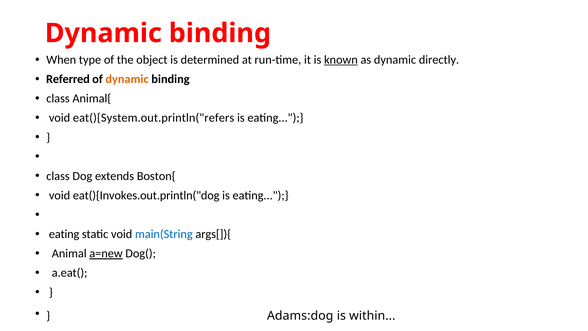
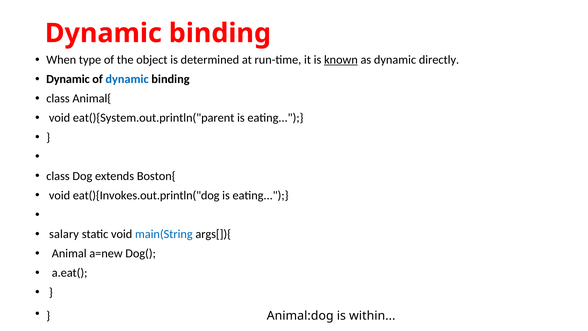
Referred: Referred -> Dynamic (68, 79)
dynamic colour: orange -> blue (127, 79)
eat(){System.out.println("refers: eat(){System.out.println("refers -> eat(){System.out.println("parent (154, 118)
eating: eating -> salary (64, 234)
a=new underline: present -> none (106, 253)
Adams:dog: Adams:dog -> Animal:dog (300, 316)
